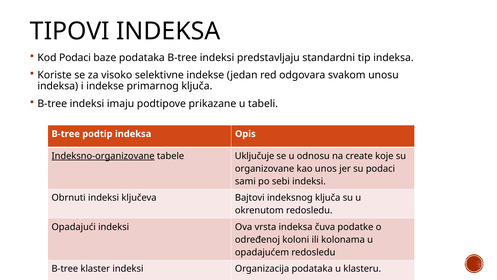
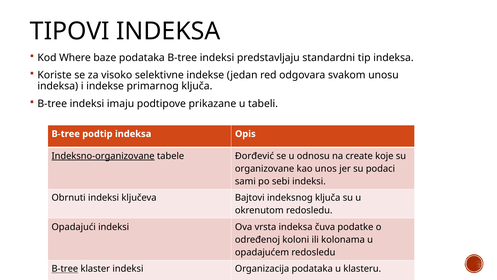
Kod Podaci: Podaci -> Where (75, 58)
Uključuje: Uključuje -> Đorđević (255, 156)
B-tree underline: none -> present (65, 268)
